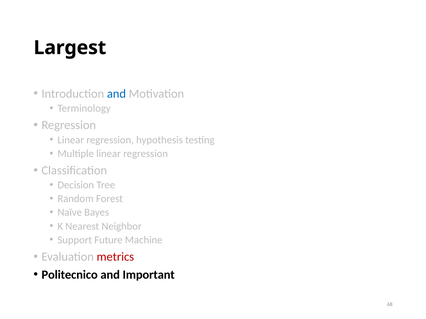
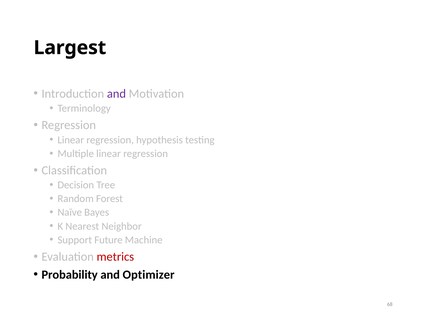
and colour: blue -> purple (116, 94)
Politecnico: Politecnico -> Probability (70, 275)
Important: Important -> Optimizer (149, 275)
